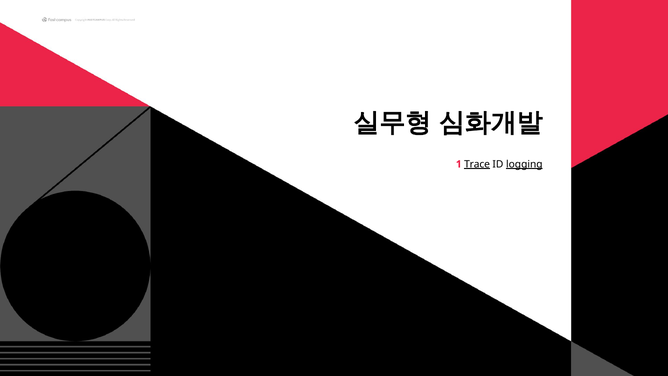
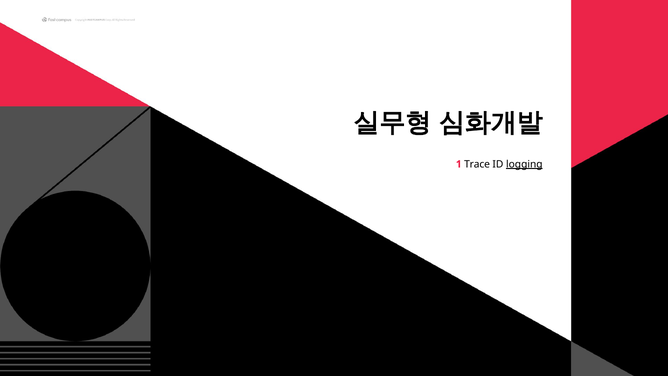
Trace underline: present -> none (477, 164)
